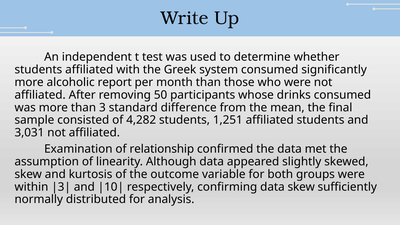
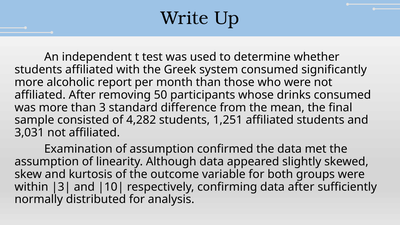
of relationship: relationship -> assumption (162, 149)
data skew: skew -> after (301, 187)
